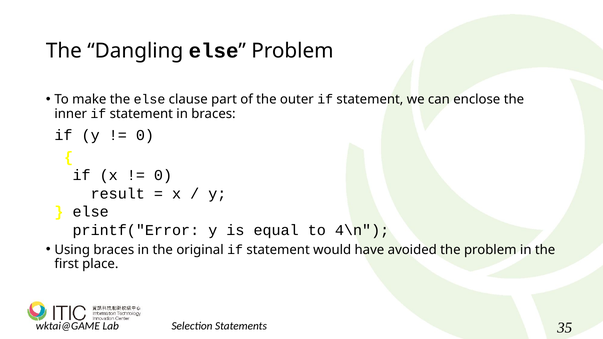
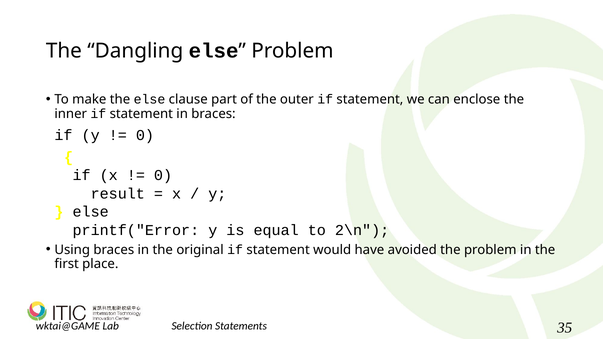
4\n: 4\n -> 2\n (362, 230)
